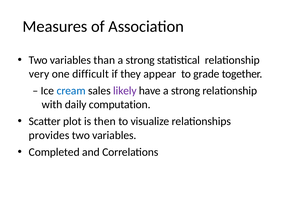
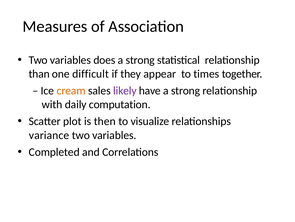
than: than -> does (104, 60)
very: very -> than (39, 74)
grade: grade -> times (206, 74)
cream colour: blue -> orange (71, 90)
provides: provides -> variance (49, 135)
